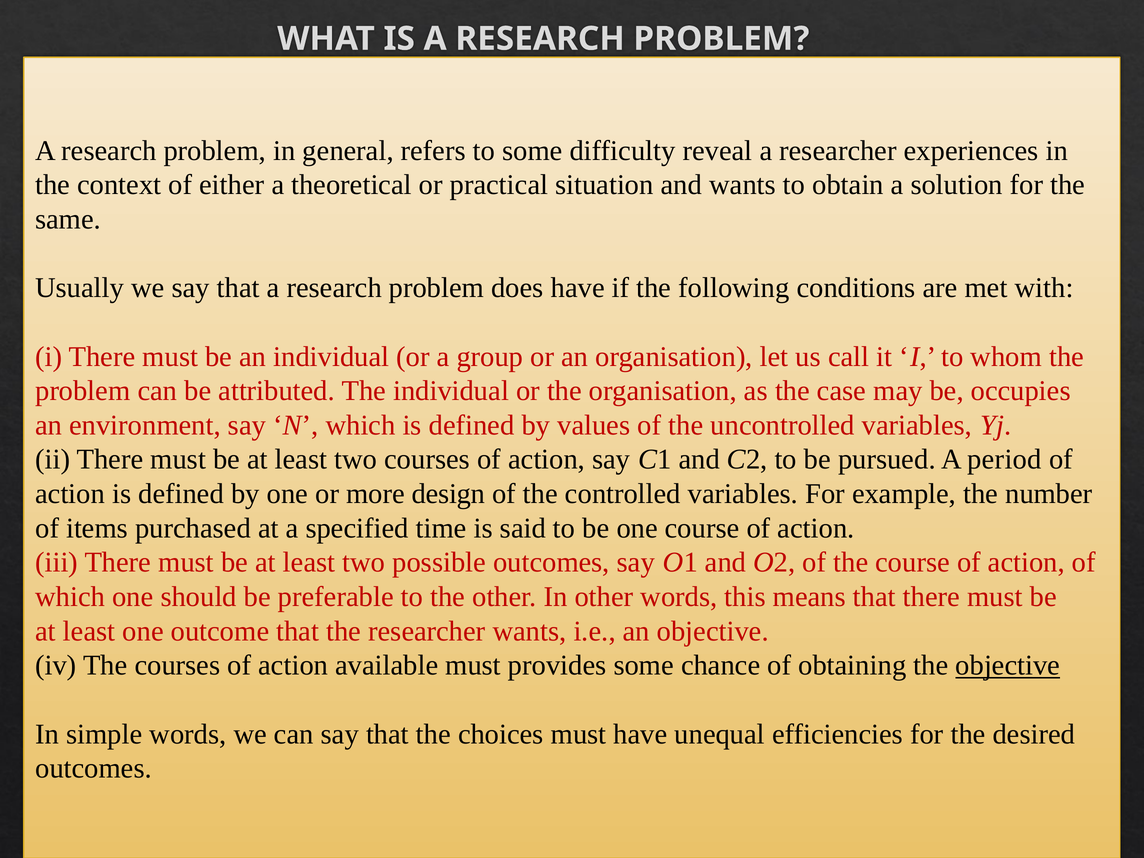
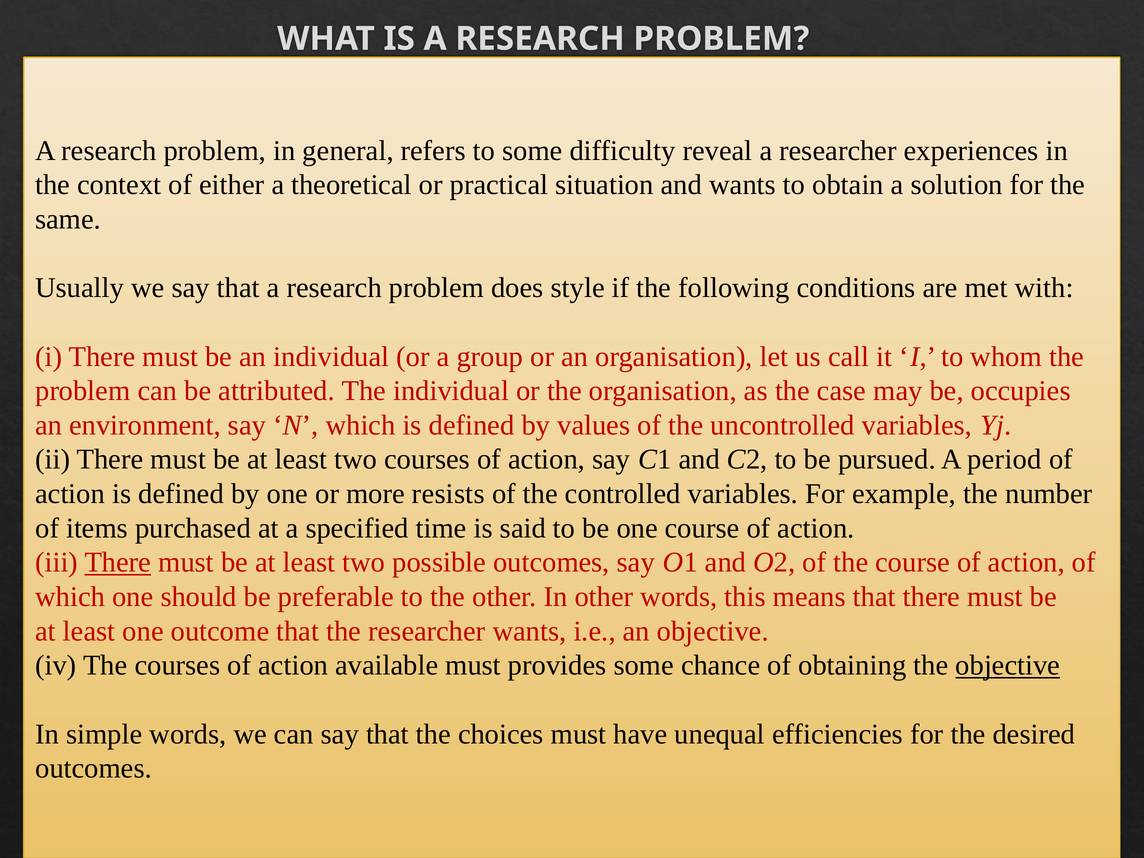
does have: have -> style (578, 288)
design: design -> resists (448, 494)
There underline: none -> present (118, 563)
